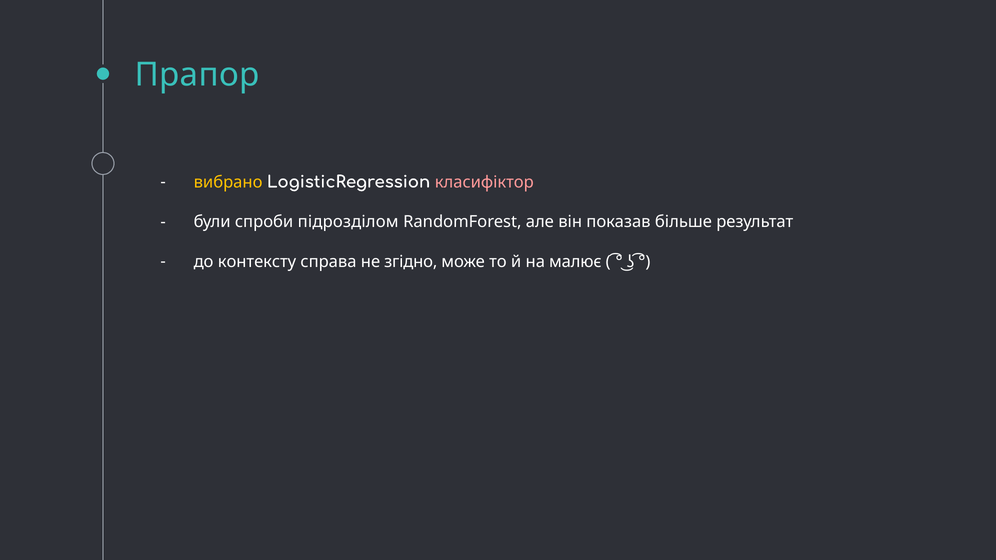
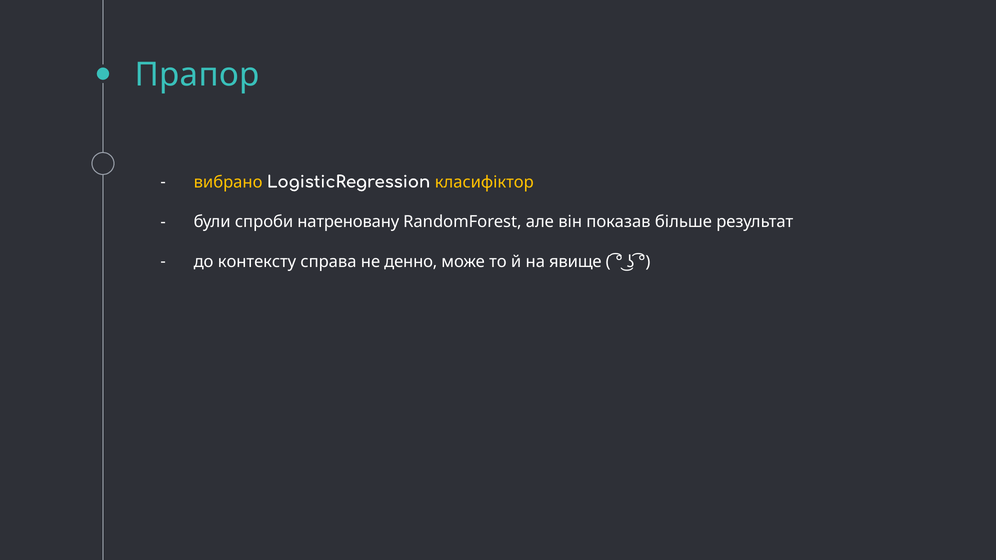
класифіктор colour: pink -> yellow (484, 182)
підрозділом: підрозділом -> натреновану (348, 222)
згідно: згідно -> денно (411, 262)
малює: малює -> явище (575, 262)
